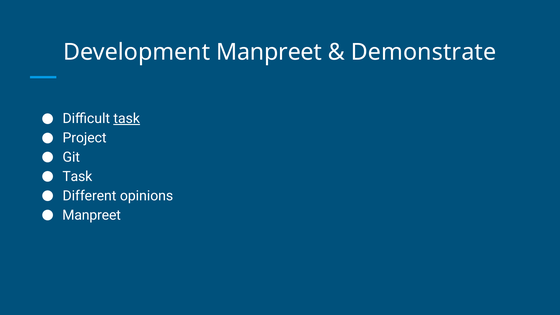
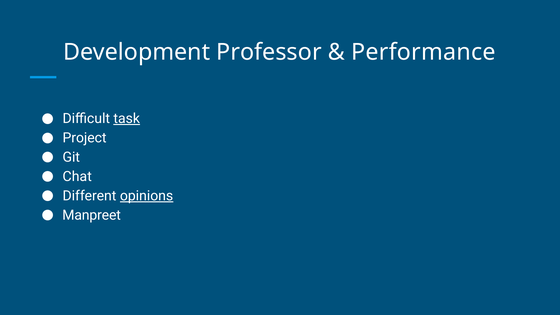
Development Manpreet: Manpreet -> Professor (269, 52)
Demonstrate: Demonstrate -> Performance (423, 52)
Task: Task -> Chat (77, 176)
opinions underline: none -> present (147, 196)
